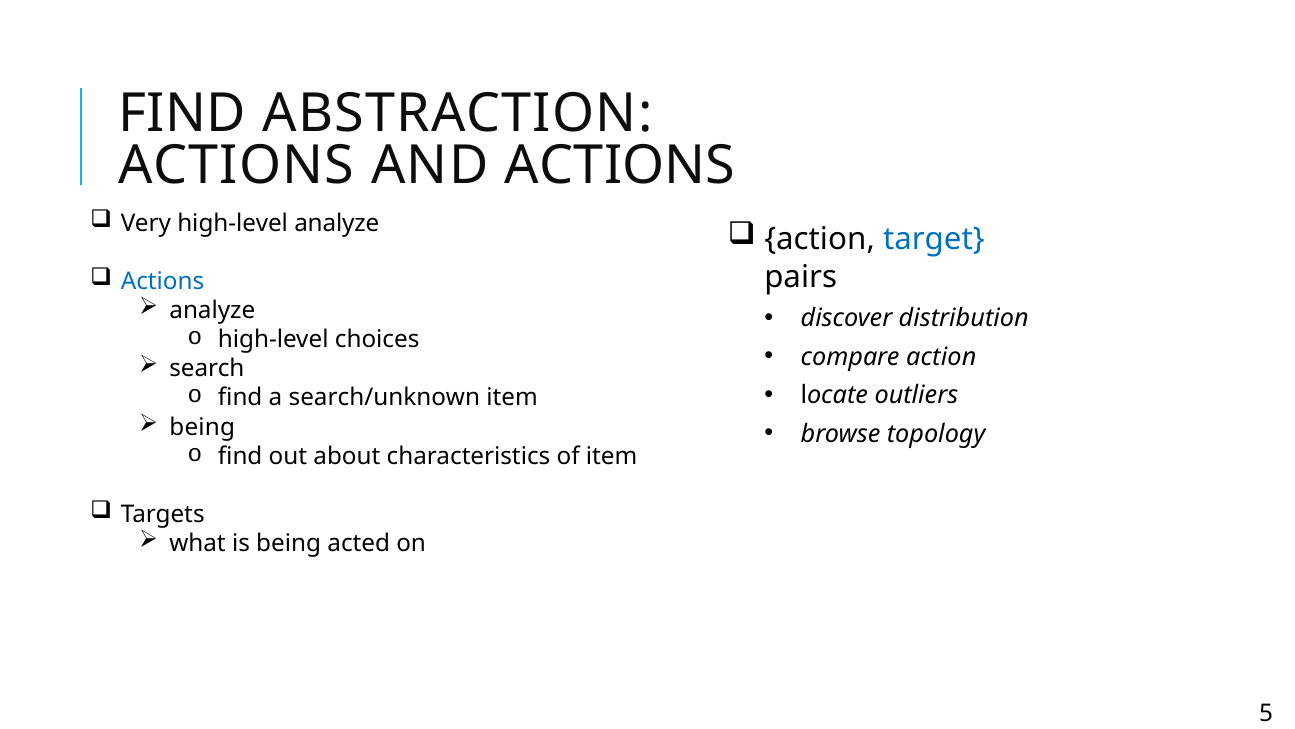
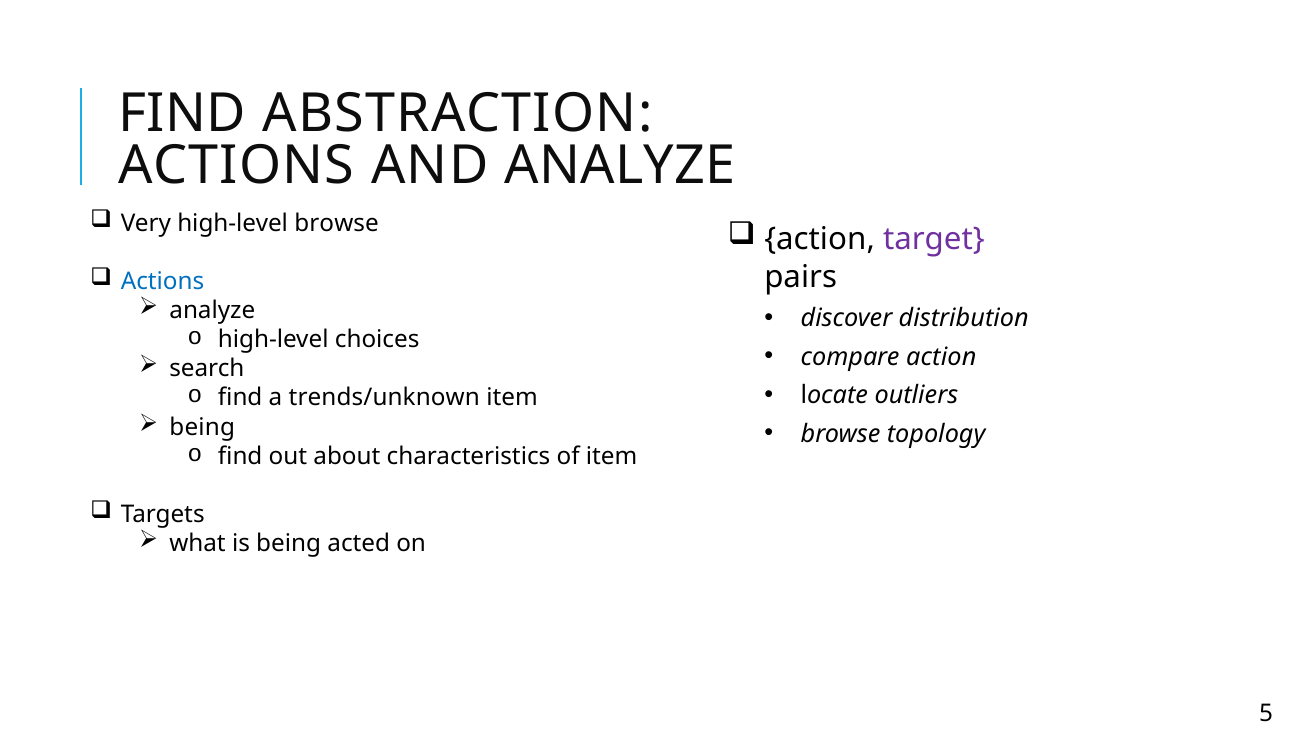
AND ACTIONS: ACTIONS -> ANALYZE (620, 165)
high-level analyze: analyze -> browse (337, 223)
target colour: blue -> purple (934, 239)
search/unknown: search/unknown -> trends/unknown (384, 398)
